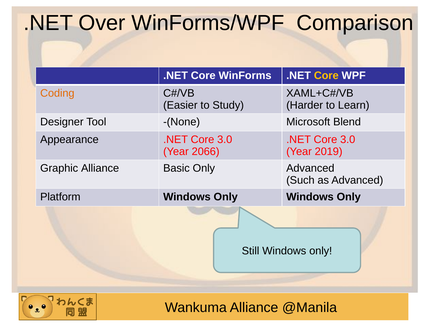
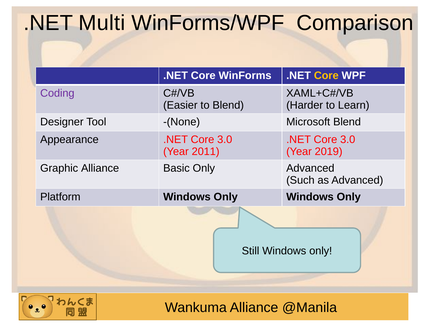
Over: Over -> Multi (102, 23)
Coding colour: orange -> purple (57, 93)
to Study: Study -> Blend (228, 105)
2066: 2066 -> 2011 (206, 151)
